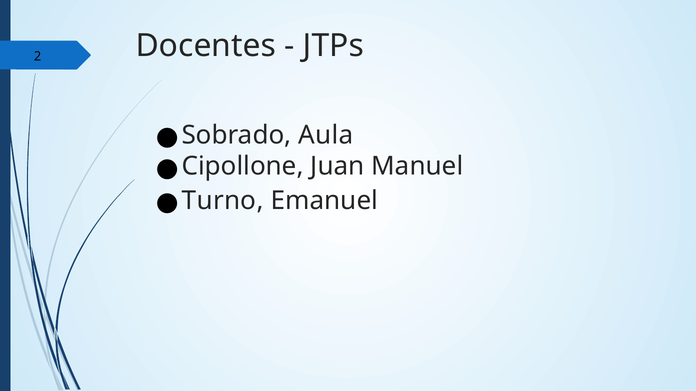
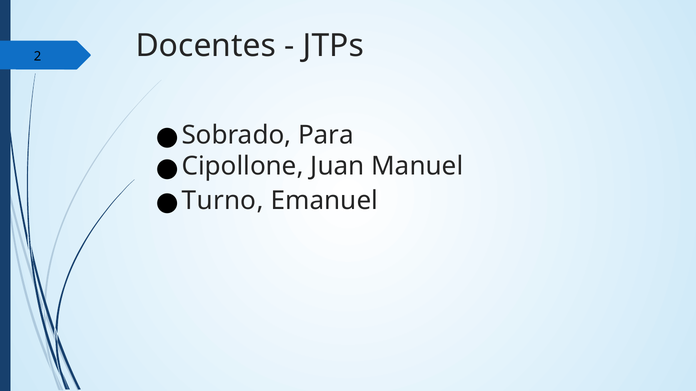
Aula: Aula -> Para (326, 135)
